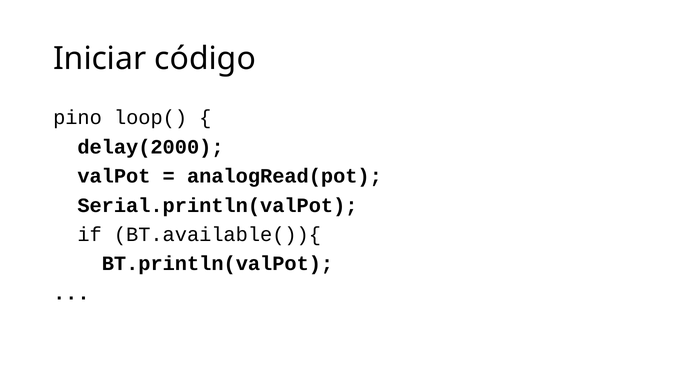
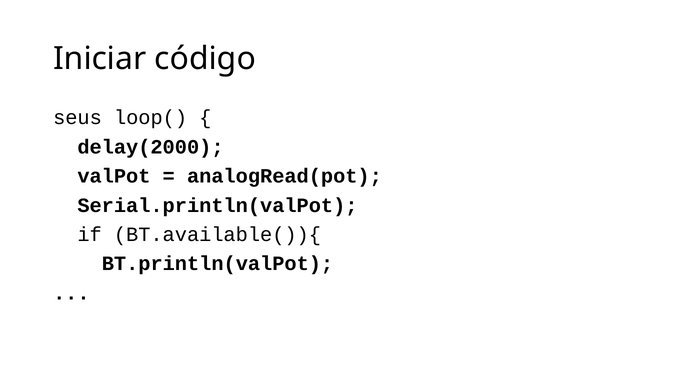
pino: pino -> seus (78, 118)
